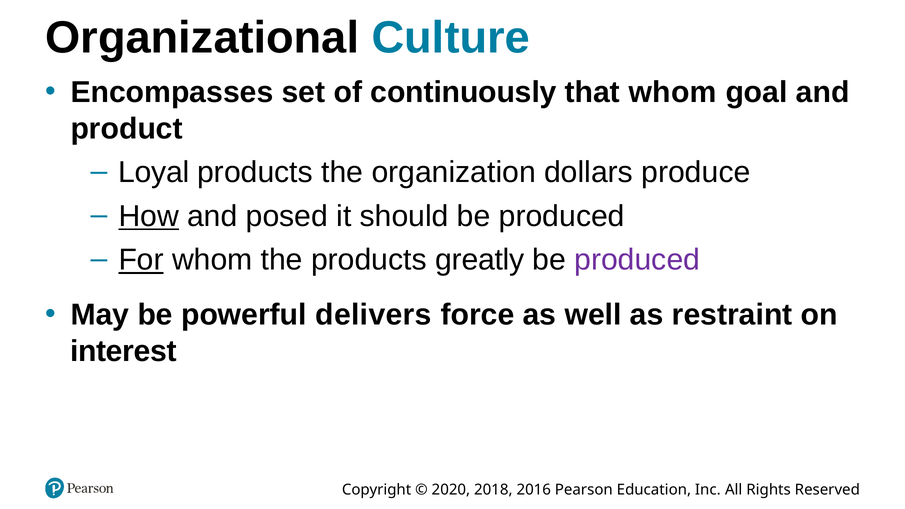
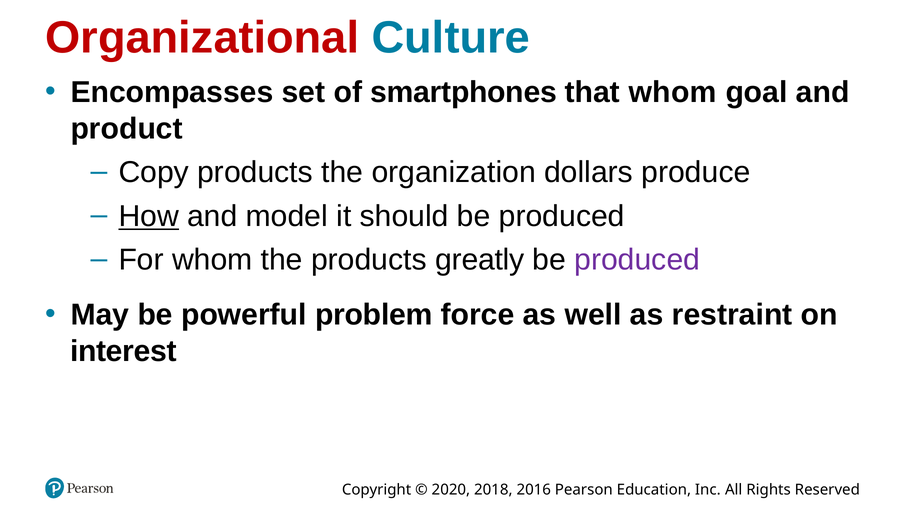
Organizational colour: black -> red (202, 38)
continuously: continuously -> smartphones (464, 93)
Loyal: Loyal -> Copy (154, 172)
posed: posed -> model (287, 216)
For underline: present -> none (141, 260)
delivers: delivers -> problem (374, 315)
